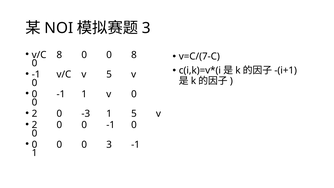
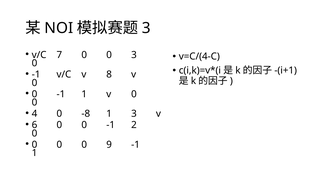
v/C 8: 8 -> 7 (59, 55)
0 8: 8 -> 3 (134, 55)
v=C/(7-C: v=C/(7-C -> v=C/(4-C (199, 56)
v 5: 5 -> 8 (109, 74)
2: 2 -> 4 (35, 114)
-3: -3 -> -8 (86, 114)
1 5: 5 -> 3 (134, 114)
2: 2 -> 6 (35, 125)
-1 0: 0 -> 2 (134, 125)
0 3: 3 -> 9 (109, 144)
